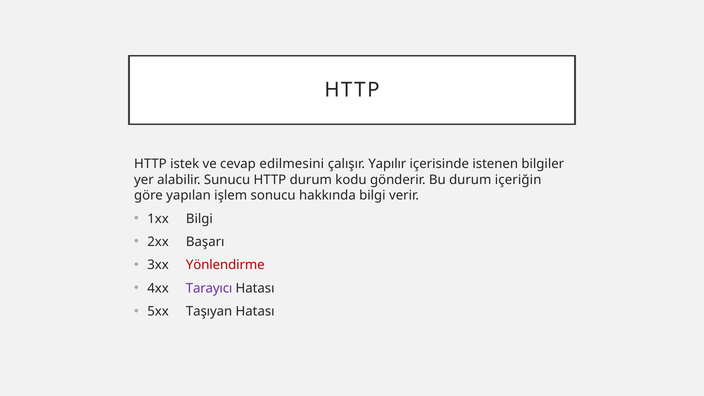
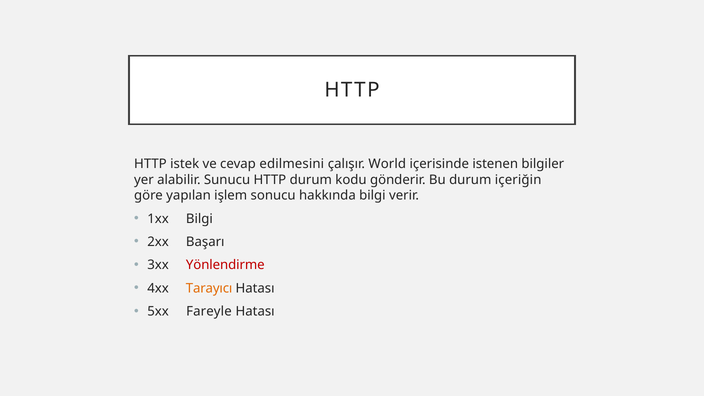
Yapılır: Yapılır -> World (387, 164)
Tarayıcı colour: purple -> orange (209, 288)
Taşıyan: Taşıyan -> Fareyle (209, 311)
